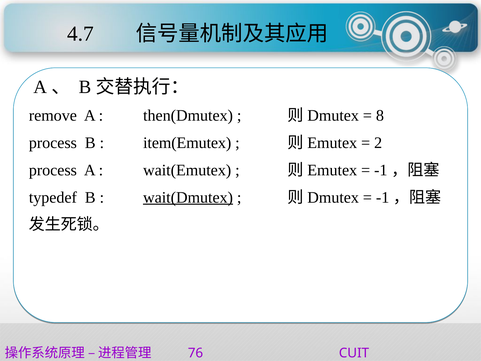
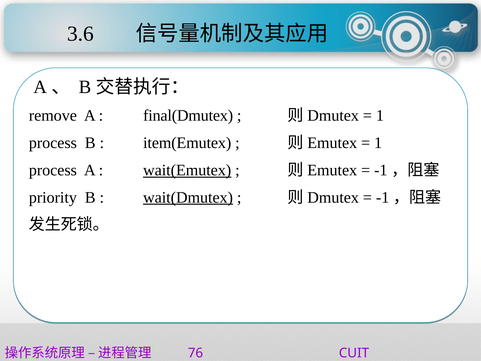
4.7: 4.7 -> 3.6 (80, 34)
then(Dmutex: then(Dmutex -> final(Dmutex (188, 116)
8: 8 -> 1 (380, 116)
2: 2 -> 1 (378, 143)
wait(Emutex underline: none -> present (187, 170)
typedef: typedef -> priority (53, 197)
